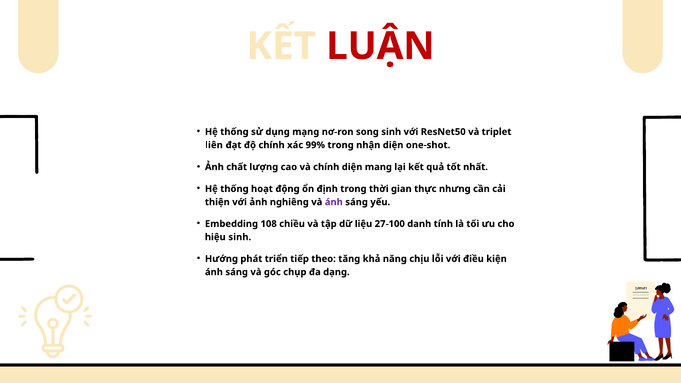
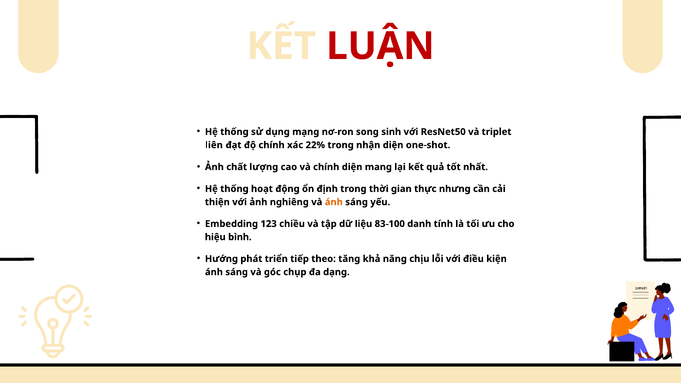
99%: 99% -> 22% (315, 145)
ánh colour: purple -> orange (334, 202)
108: 108 -> 123 (269, 224)
27-100: 27-100 -> 83-100 (390, 224)
hiệu sinh: sinh -> bình (240, 237)
